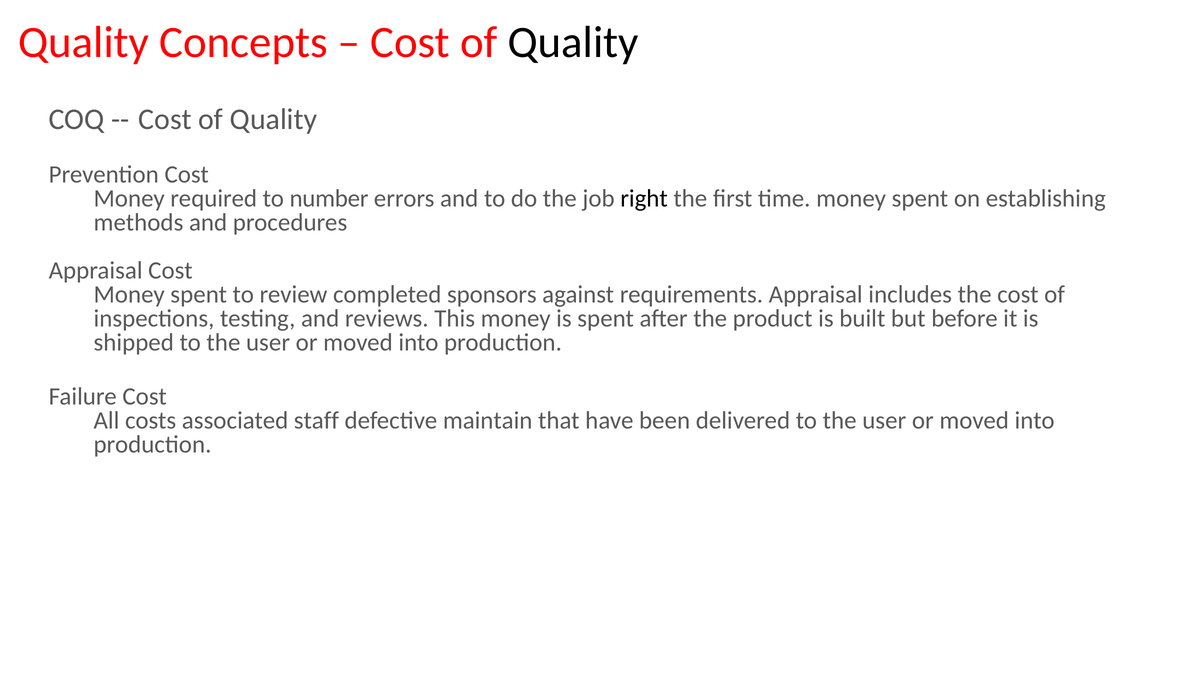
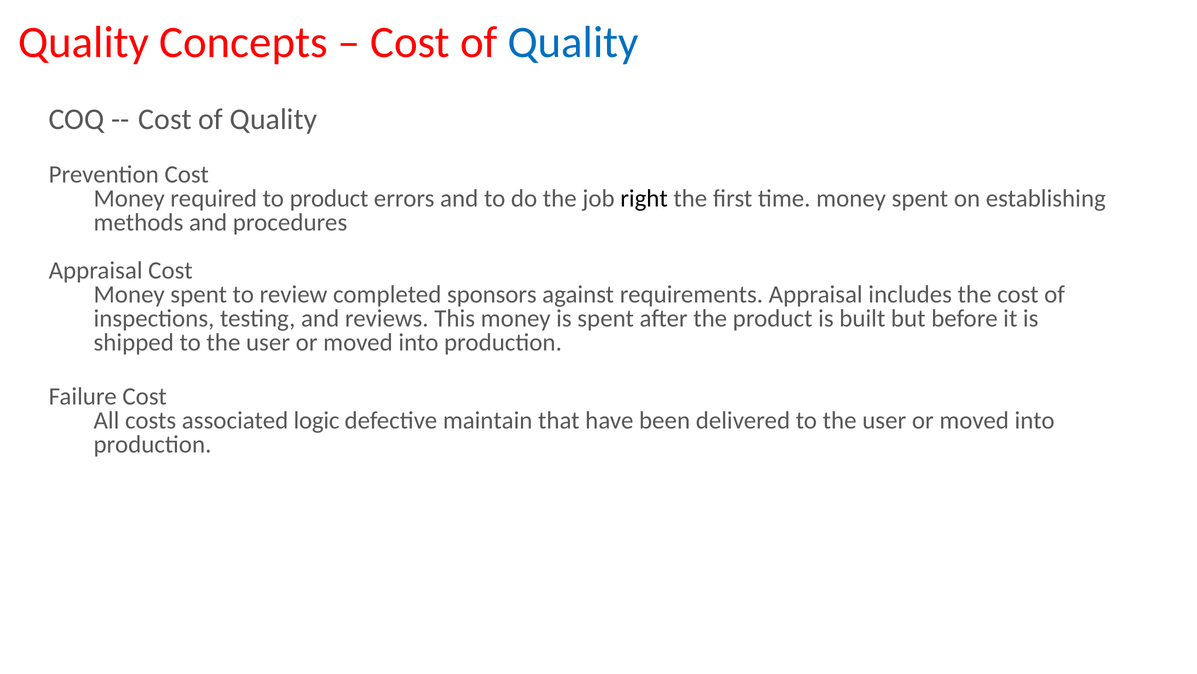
Quality colour: black -> blue (573, 42)
to number: number -> product (329, 199)
staff: staff -> logic (317, 420)
